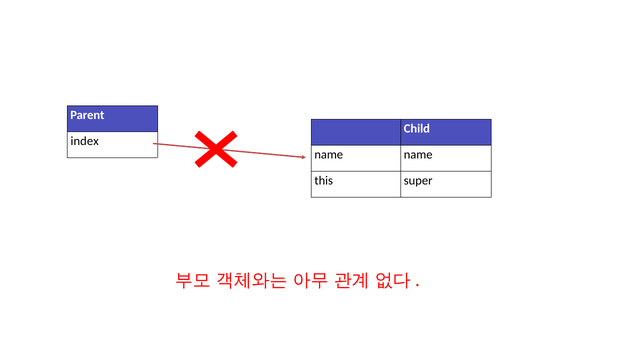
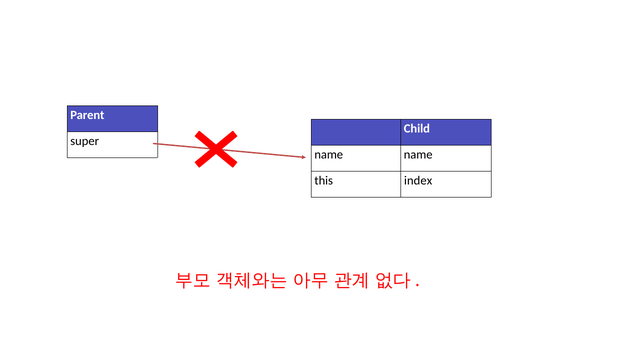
index: index -> super (85, 141)
super: super -> index (418, 181)
